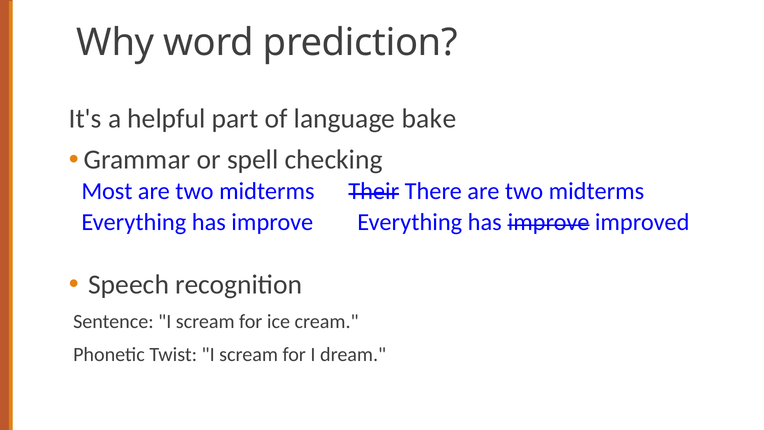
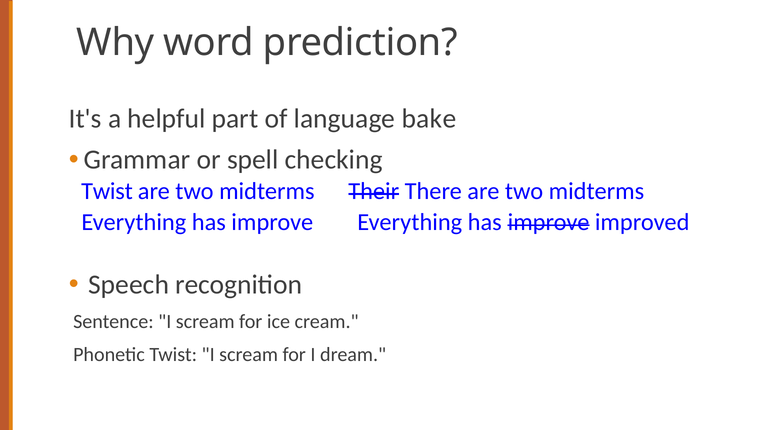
Most: Most -> Twist (107, 191)
